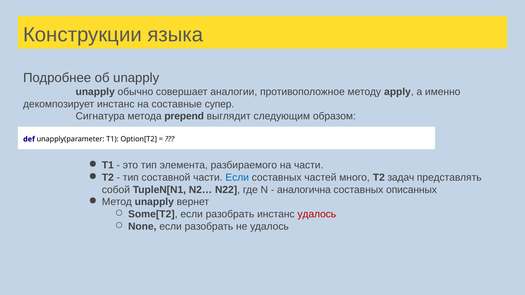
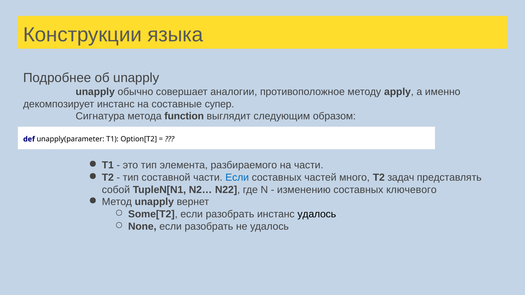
prepend: prepend -> function (184, 116)
аналогична: аналогична -> изменению (304, 190)
описанных: описанных -> ключевого (411, 190)
удалось colour: red -> black (317, 214)
